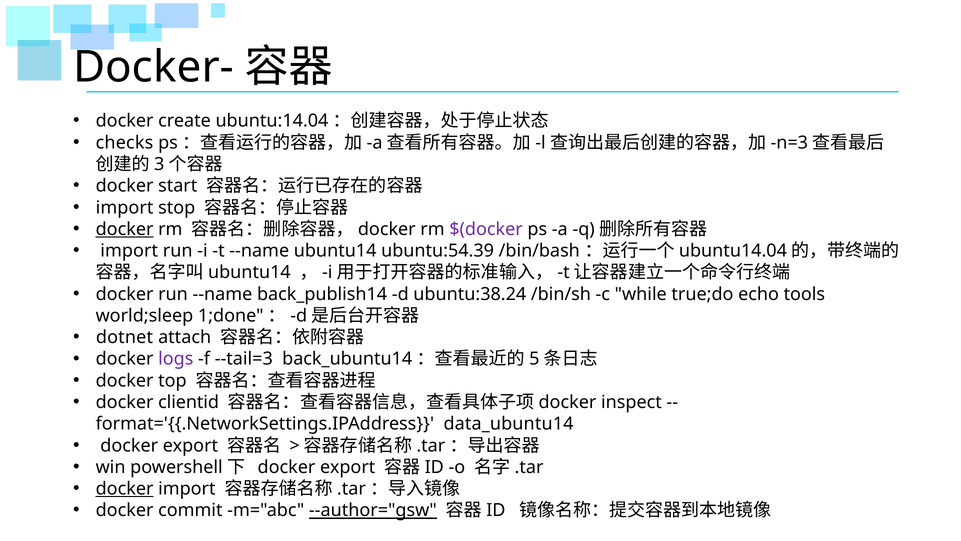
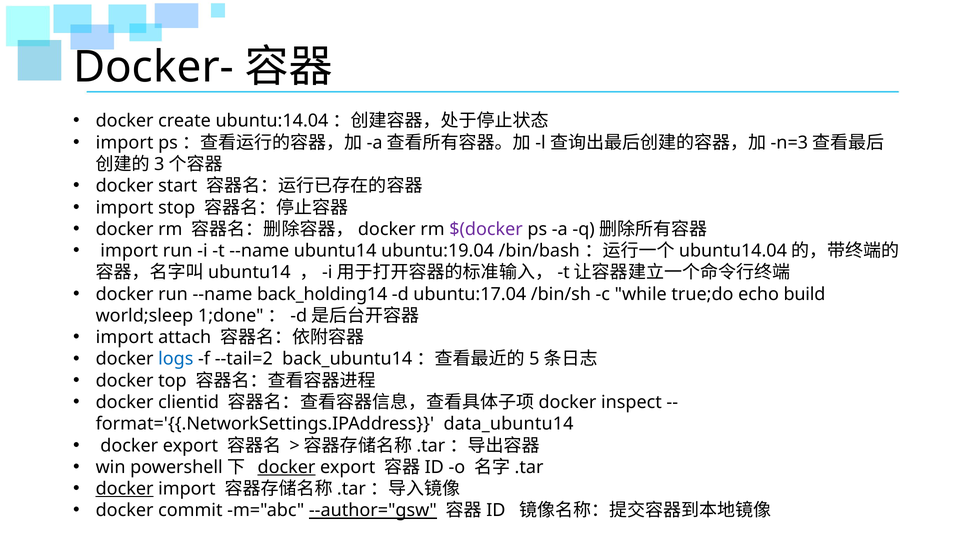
checks: checks -> import (125, 143)
docker underline: present -> none (125, 229)
ubuntu:54.39: ubuntu:54.39 -> ubuntu:19.04 (438, 251)
back_publish14: back_publish14 -> back_holding14 (322, 294)
ubuntu:38.24: ubuntu:38.24 -> ubuntu:17.04 (470, 294)
tools: tools -> build (804, 294)
dotnet: dotnet -> import (125, 337)
logs colour: purple -> blue (176, 359)
--tail=3: --tail=3 -> --tail=2 (244, 359)
docker underline: none -> present (286, 467)
